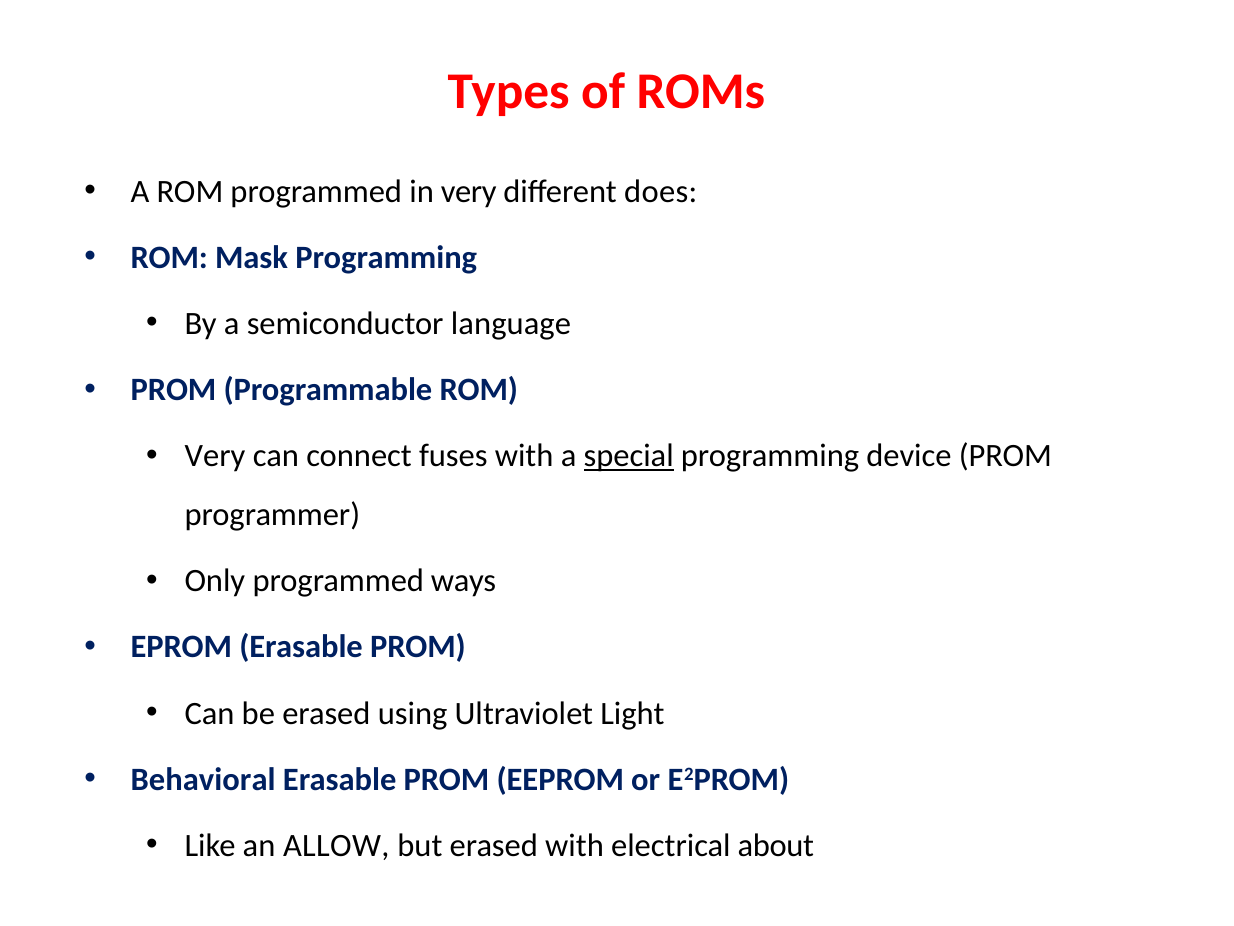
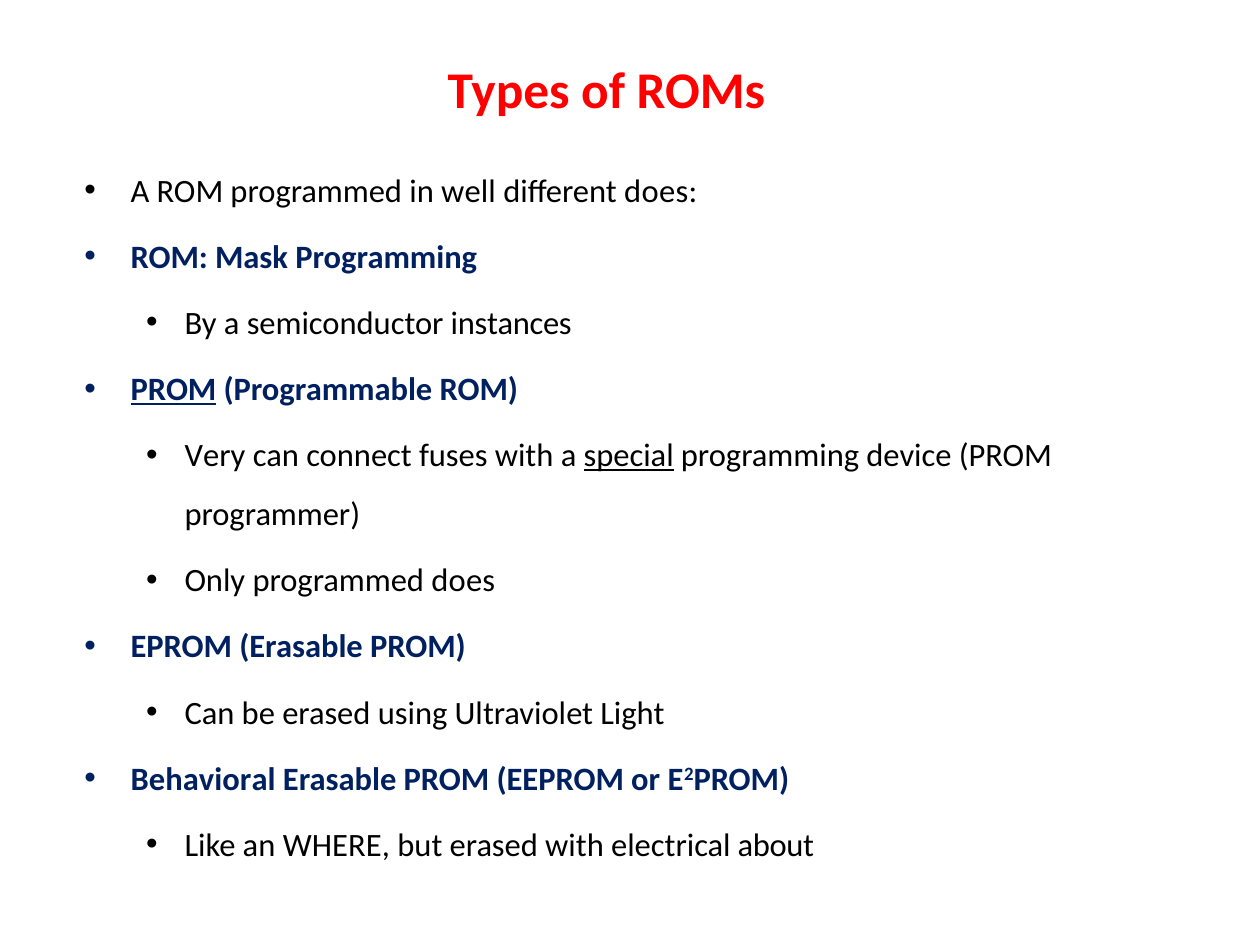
in very: very -> well (469, 191)
language: language -> instances (511, 324)
PROM underline: none -> present (173, 390)
programmed ways: ways -> does (463, 581)
ALLOW: ALLOW -> WHERE (336, 845)
